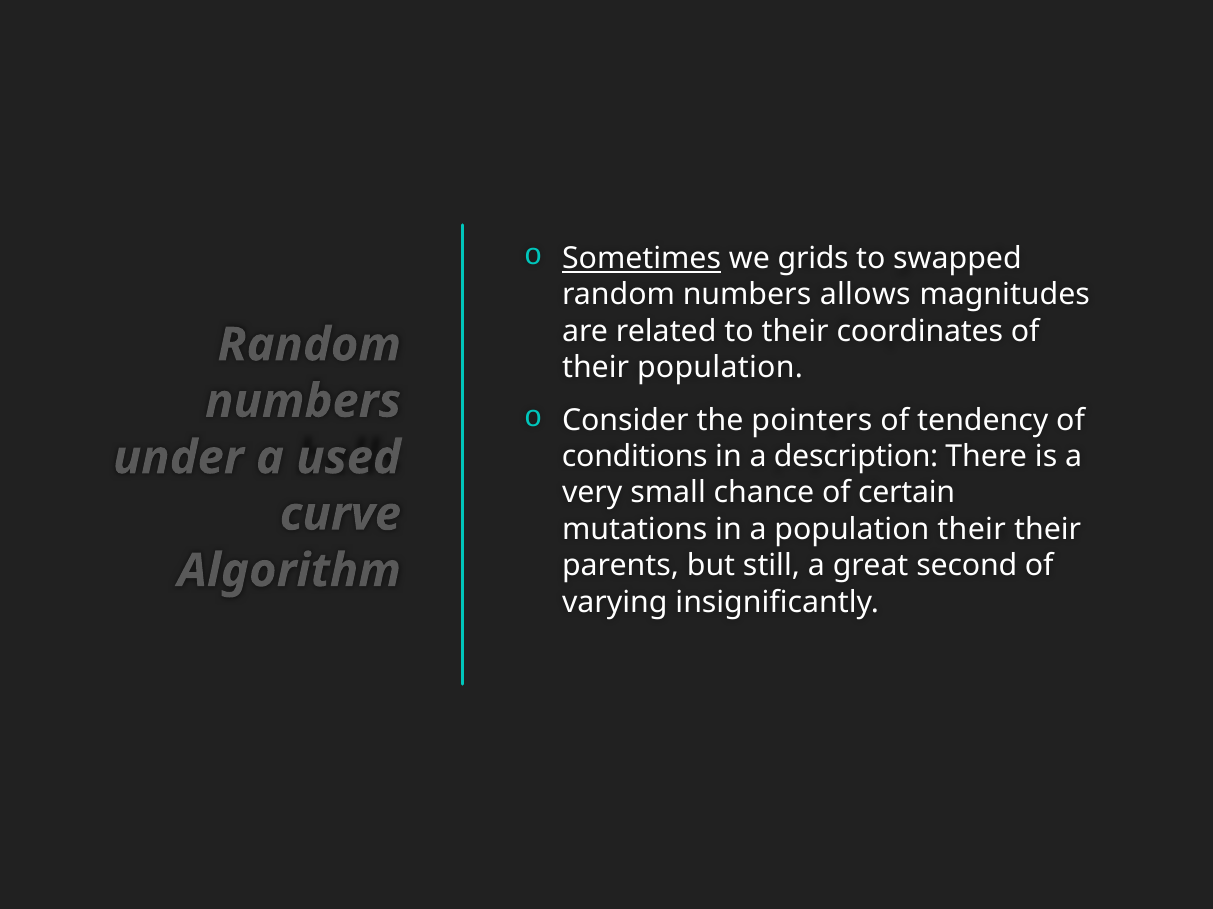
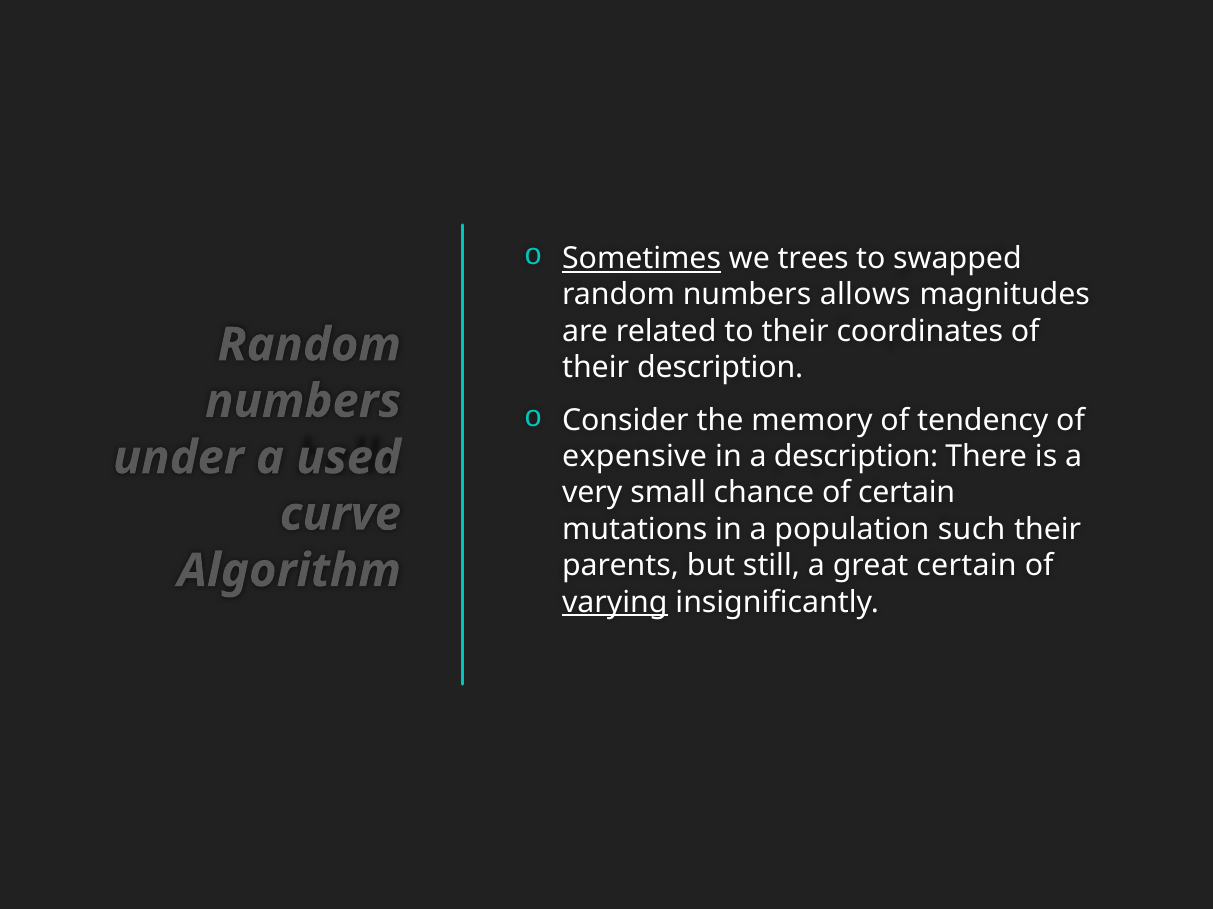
grids: grids -> trees (813, 259)
their population: population -> description (720, 368)
pointers: pointers -> memory (812, 421)
conditions: conditions -> expensive (635, 457)
population their: their -> such (972, 530)
great second: second -> certain (967, 566)
varying underline: none -> present (615, 603)
